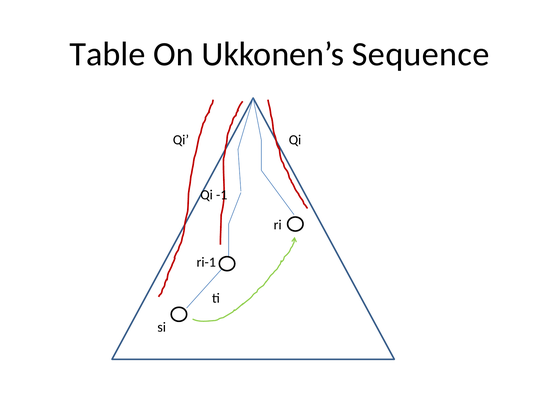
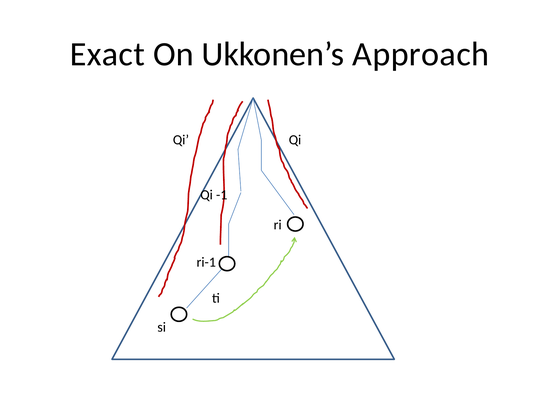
Table: Table -> Exact (107, 54)
Sequence: Sequence -> Approach (421, 54)
